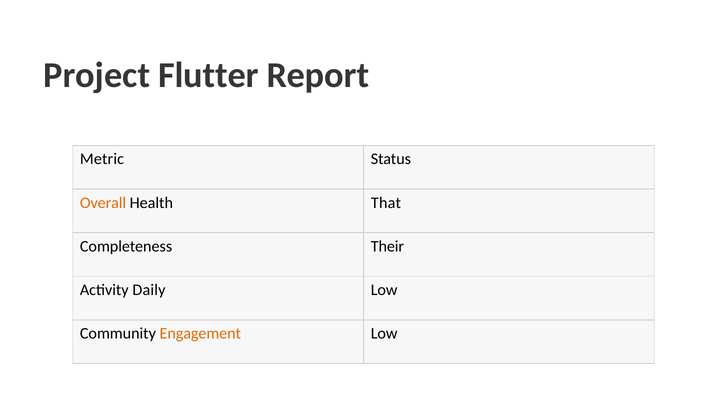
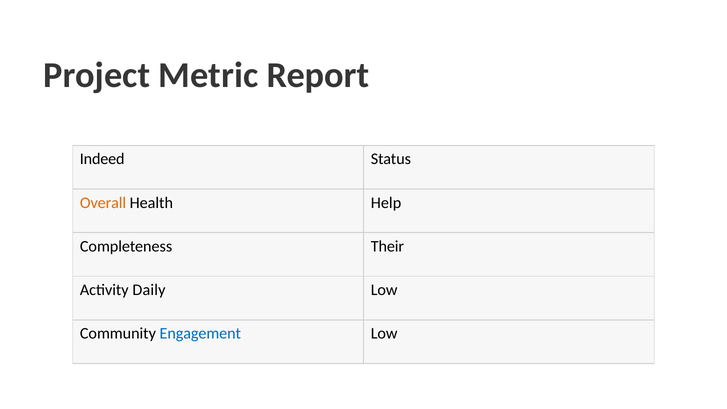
Flutter: Flutter -> Metric (208, 75)
Metric: Metric -> Indeed (102, 159)
That: That -> Help (386, 203)
Engagement colour: orange -> blue (200, 334)
